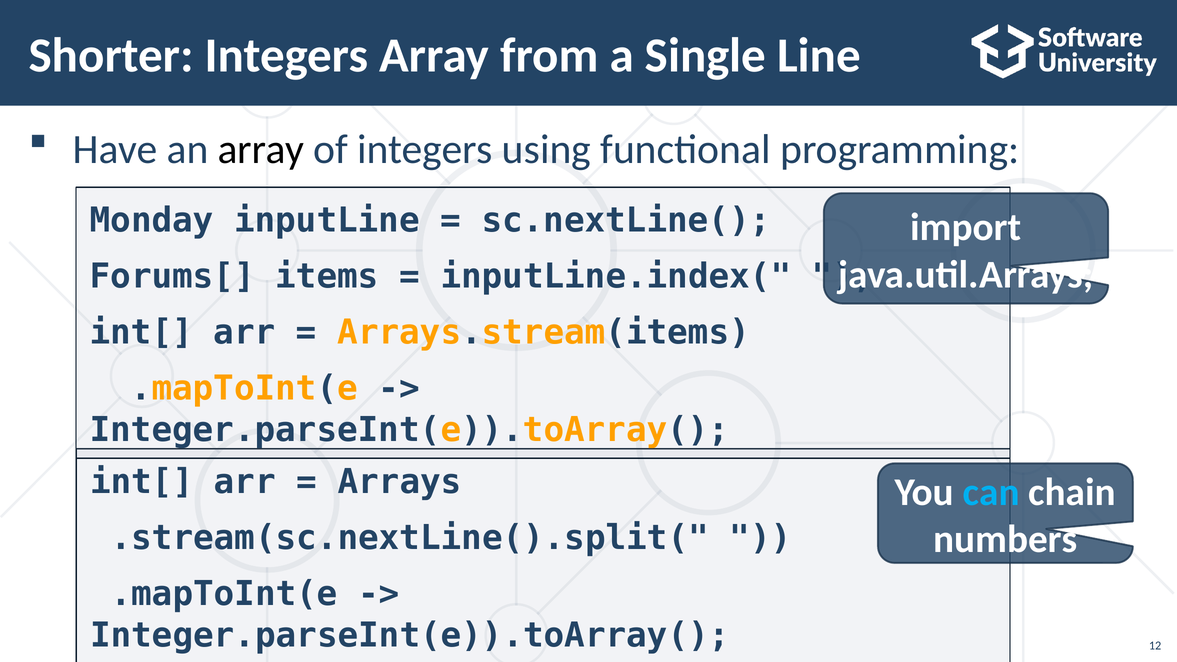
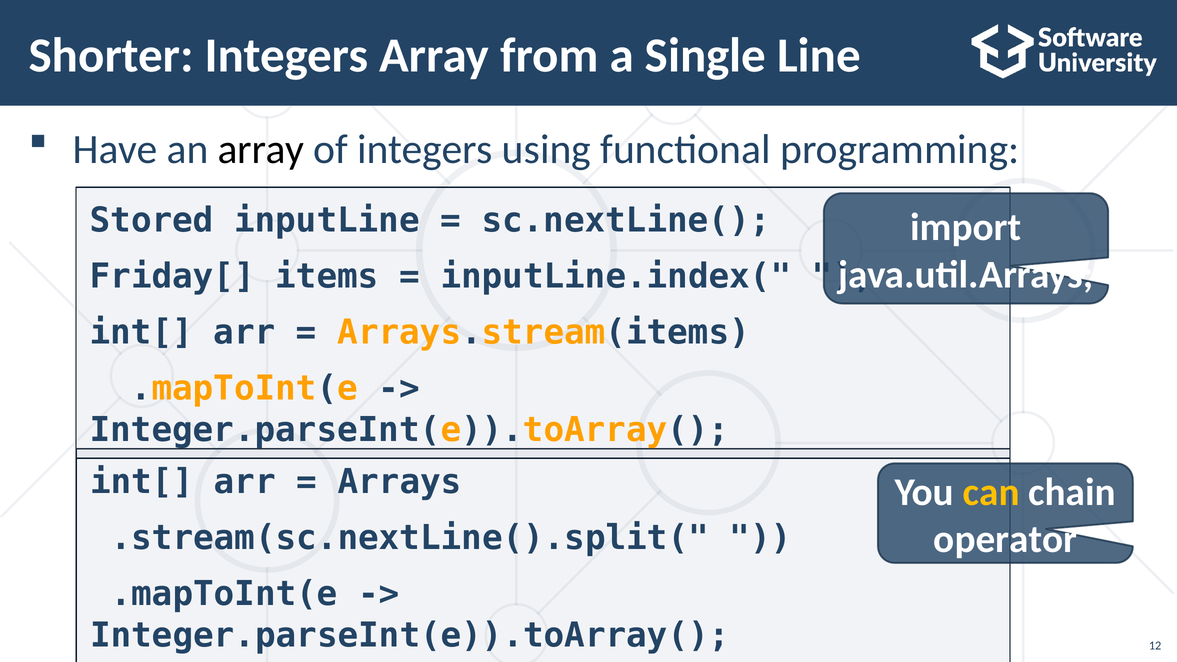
Monday: Monday -> Stored (152, 221)
Forums[: Forums[ -> Friday[ (172, 277)
can colour: light blue -> yellow (991, 492)
numbers: numbers -> operator (1005, 539)
